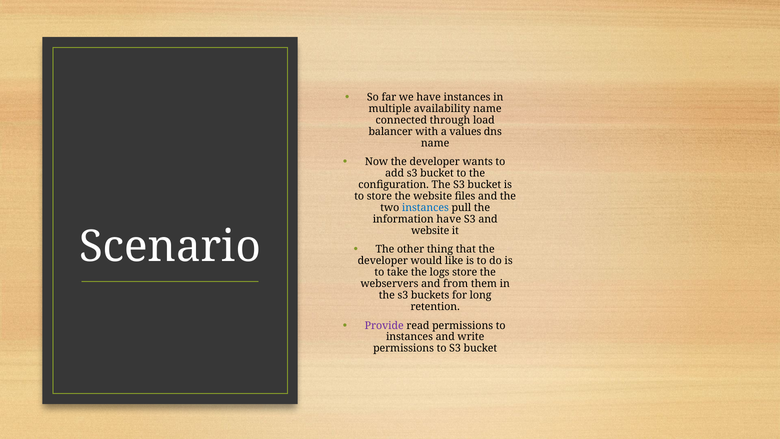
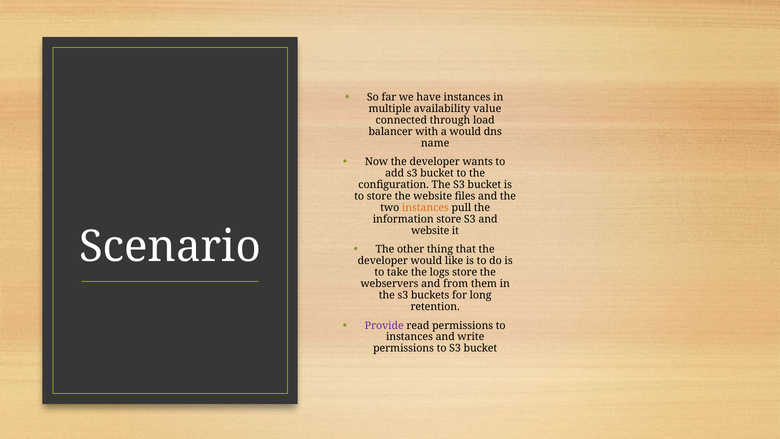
availability name: name -> value (487, 109)
a values: values -> would (465, 132)
instances colour: blue -> orange (425, 208)
information have: have -> store (449, 219)
